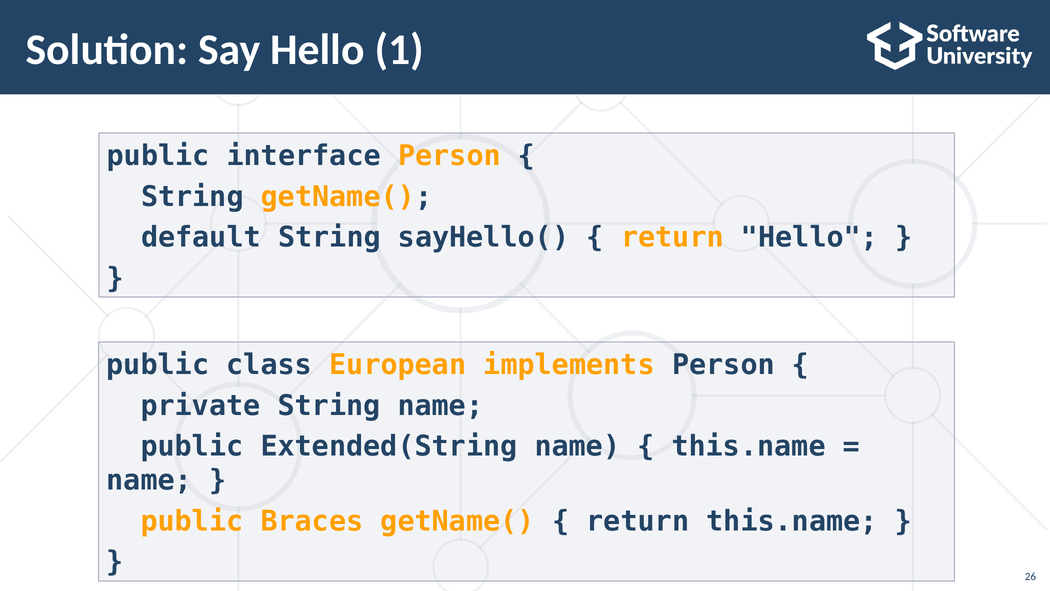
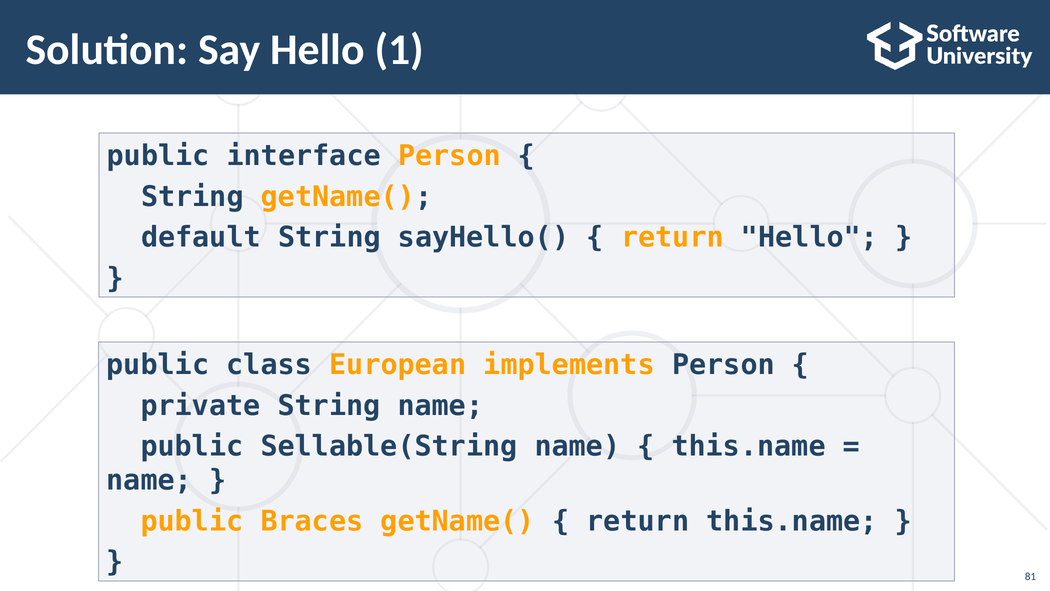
Extended(String: Extended(String -> Sellable(String (389, 446)
26: 26 -> 81 (1030, 576)
